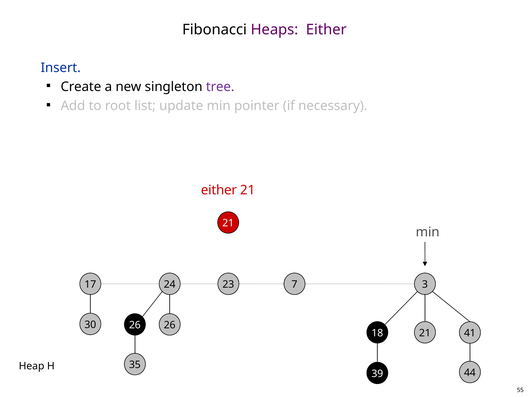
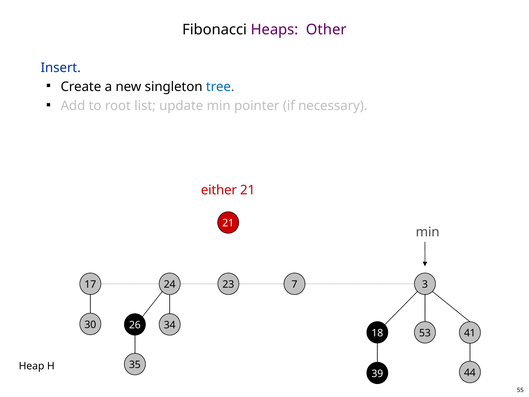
Heaps Either: Either -> Other (326, 30)
tree colour: purple -> blue (220, 87)
26 26: 26 -> 34 (170, 325)
18 21: 21 -> 53 (425, 333)
